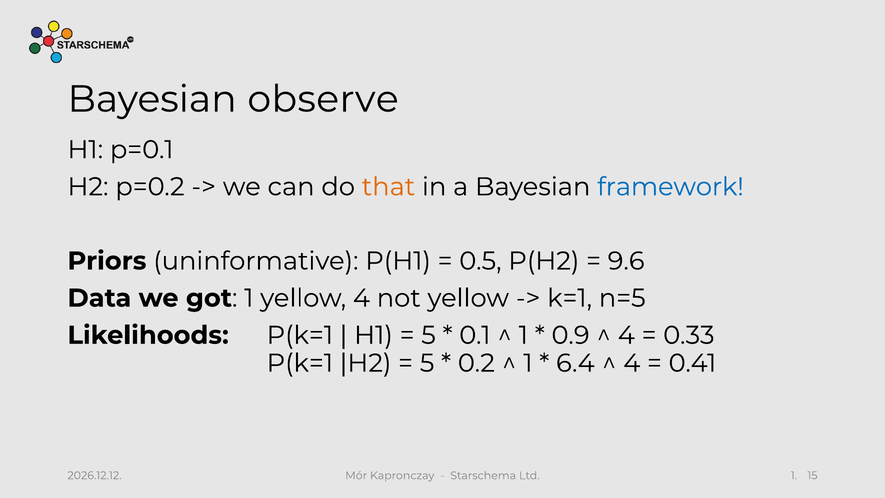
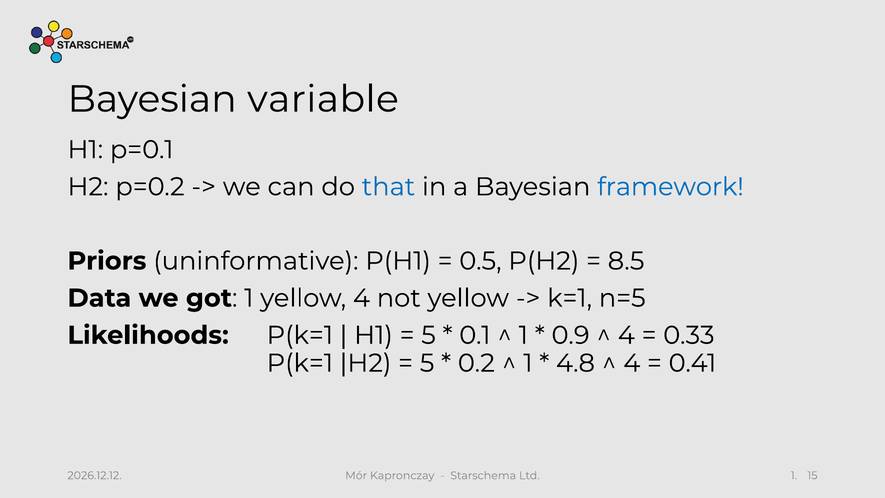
observe: observe -> variable (323, 99)
that colour: orange -> blue (388, 187)
9.6: 9.6 -> 8.5 (626, 261)
6.4: 6.4 -> 4.8 (575, 363)
